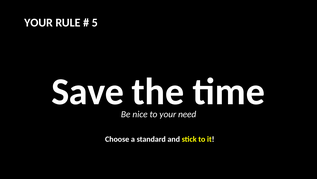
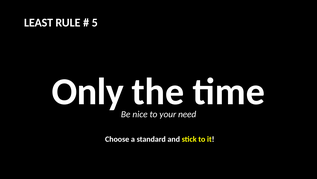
YOUR: YOUR -> LEAST (39, 23)
Save: Save -> Only (88, 92)
